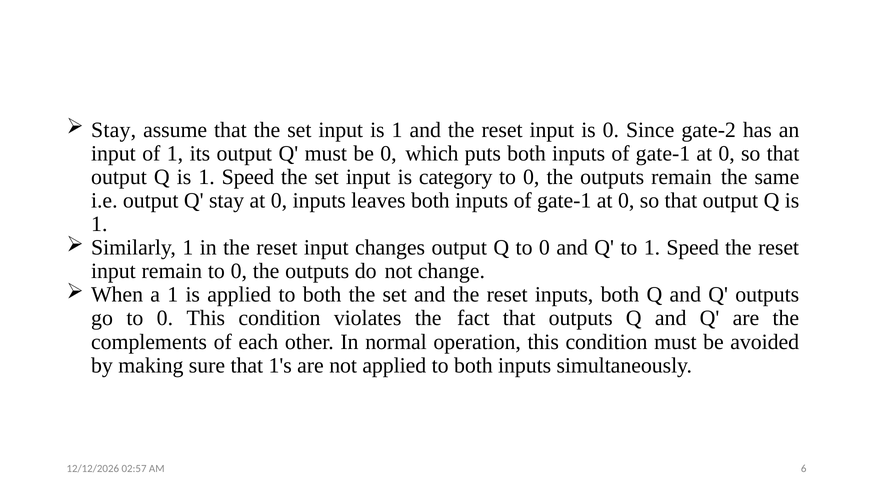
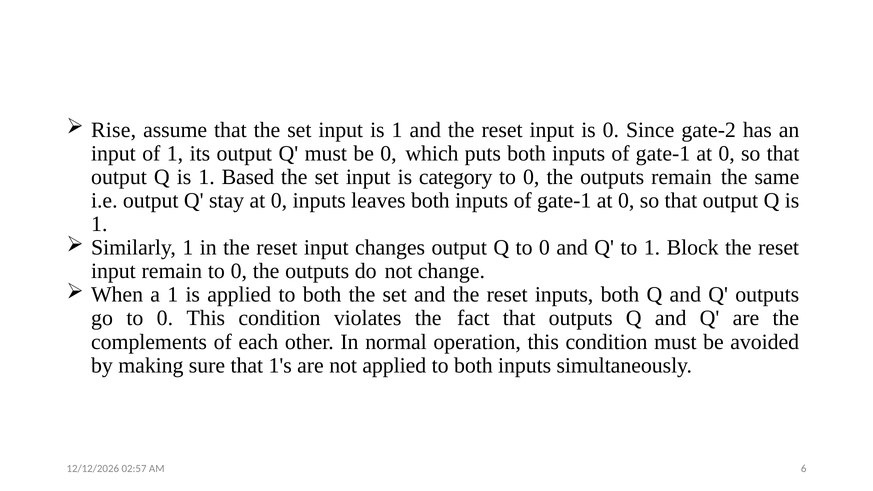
Stay: Stay -> Rise (114, 130)
is 1 Speed: Speed -> Based (248, 177)
to 1 Speed: Speed -> Block (693, 248)
